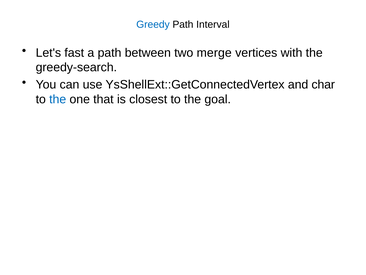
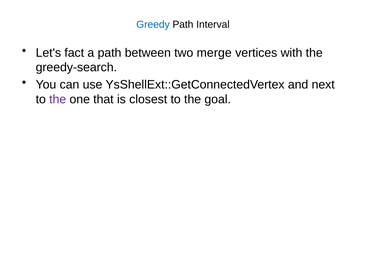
fast: fast -> fact (74, 53)
char: char -> next (323, 84)
the colour: blue -> purple (58, 99)
